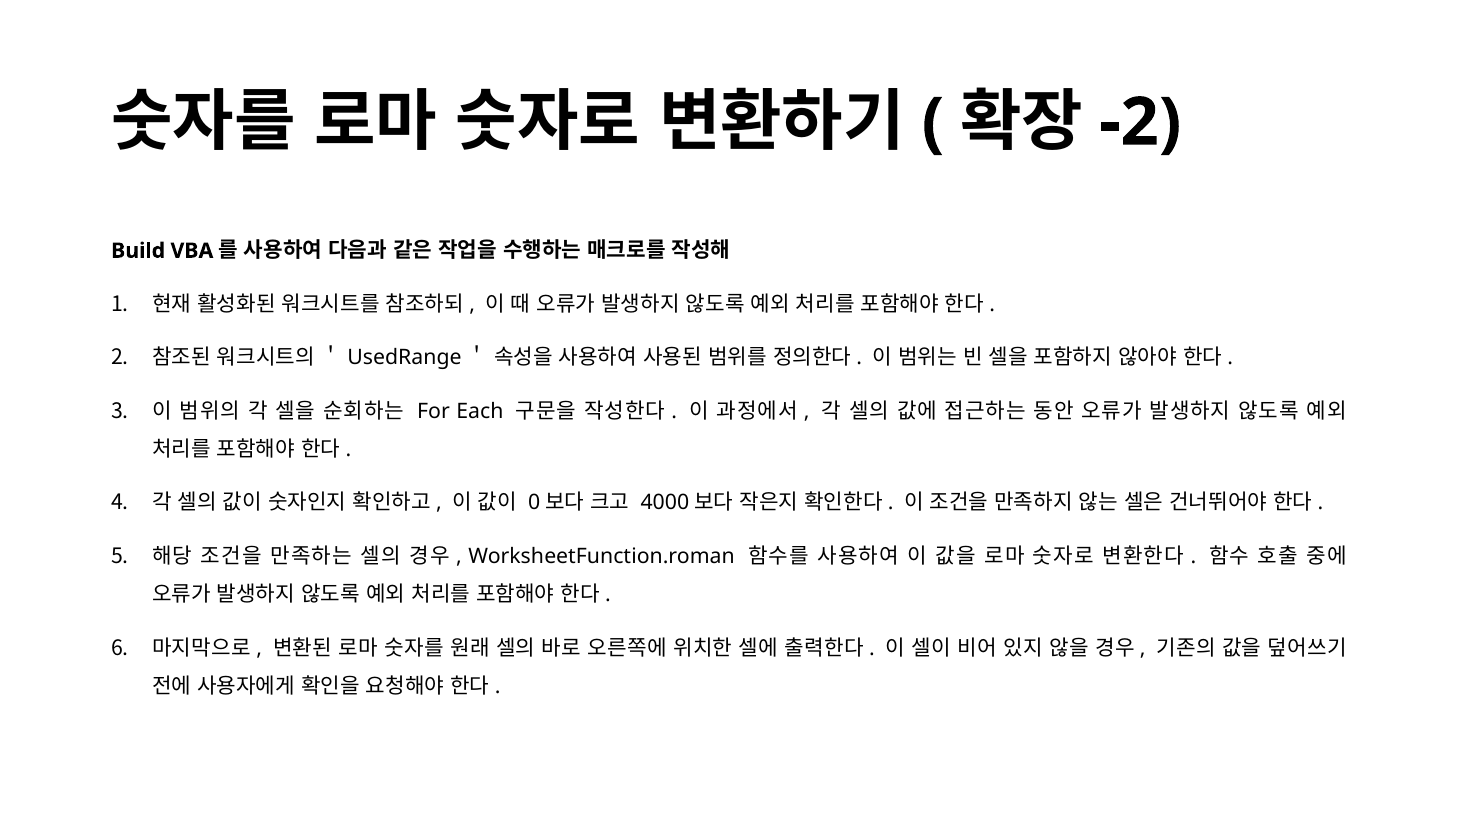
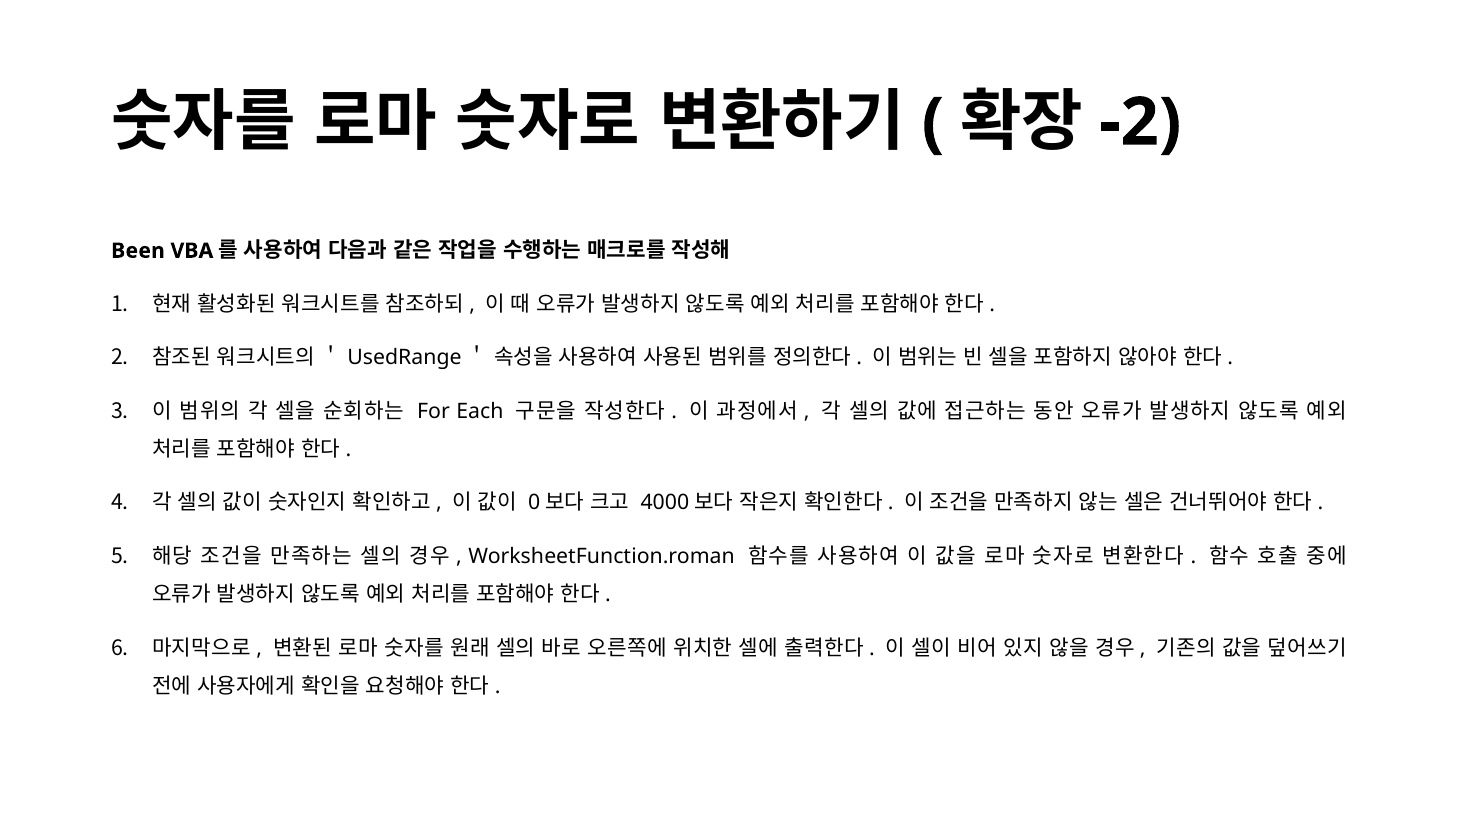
Build: Build -> Been (138, 251)
